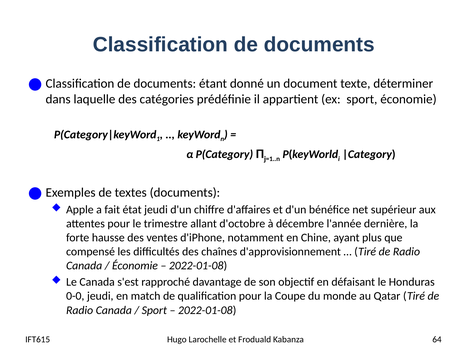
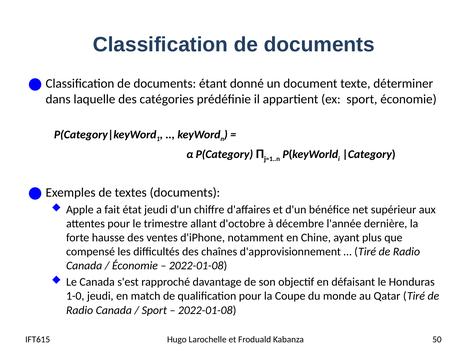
0-0: 0-0 -> 1-0 (75, 296)
64: 64 -> 50 (437, 339)
